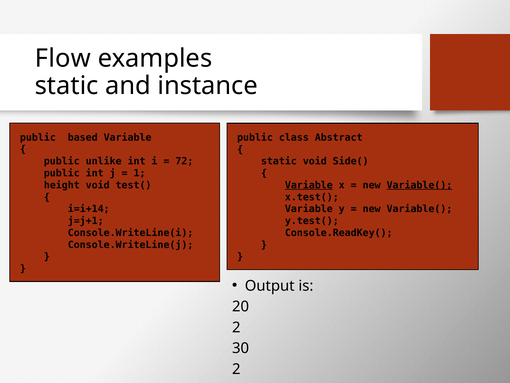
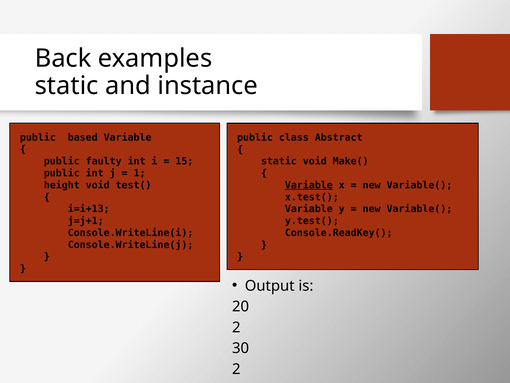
Flow: Flow -> Back (63, 58)
unlike: unlike -> faulty (104, 161)
72: 72 -> 15 (184, 161)
Side(: Side( -> Make( (351, 161)
Variable( underline: present -> none (419, 185)
i=i+14: i=i+14 -> i=i+13 (89, 209)
